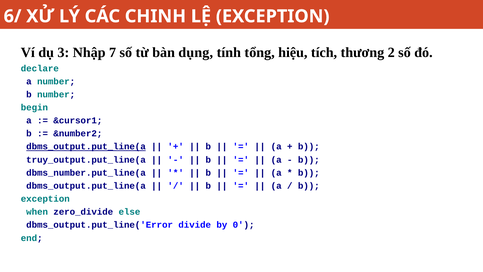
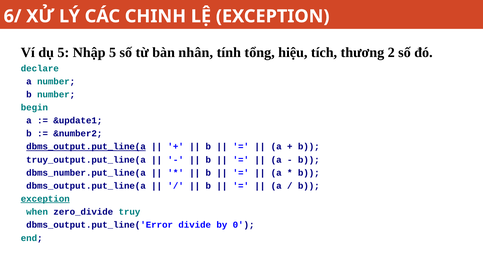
dụ 3: 3 -> 5 (63, 53)
Nhập 7: 7 -> 5 (113, 53)
dụng: dụng -> nhân (196, 53)
&cursor1: &cursor1 -> &update1 (78, 120)
exception underline: none -> present (45, 199)
else: else -> truy (129, 212)
